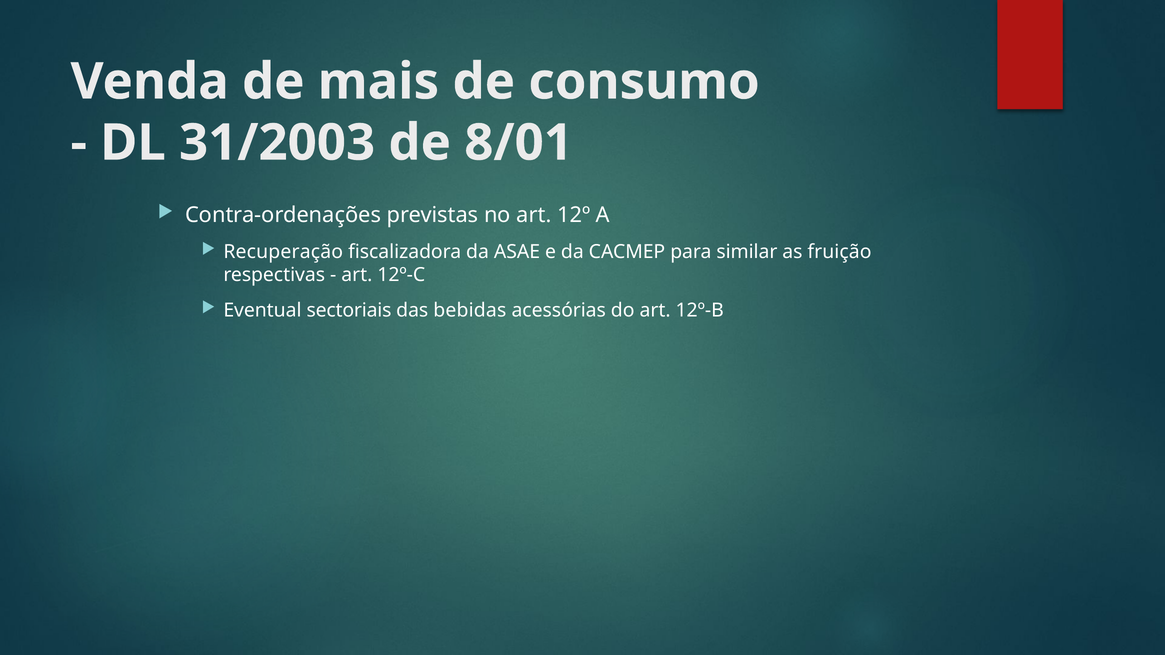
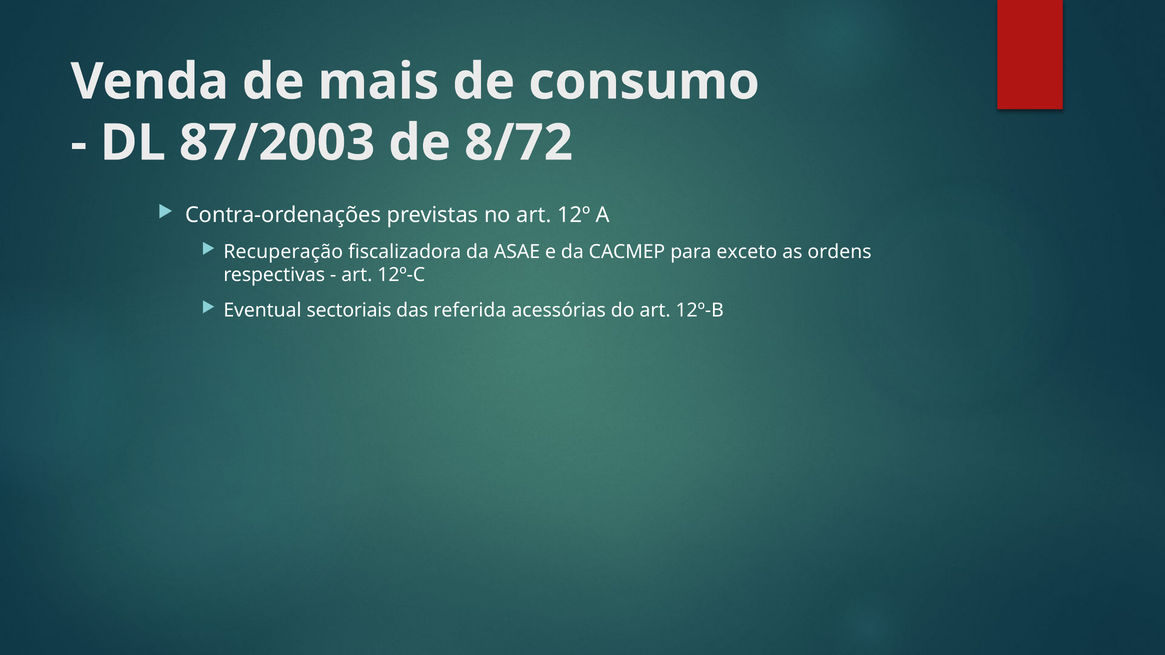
31/2003: 31/2003 -> 87/2003 (277, 143)
8/01: 8/01 -> 8/72 (519, 143)
similar: similar -> exceto (747, 252)
fruição: fruição -> ordens (840, 252)
bebidas: bebidas -> referida (470, 311)
